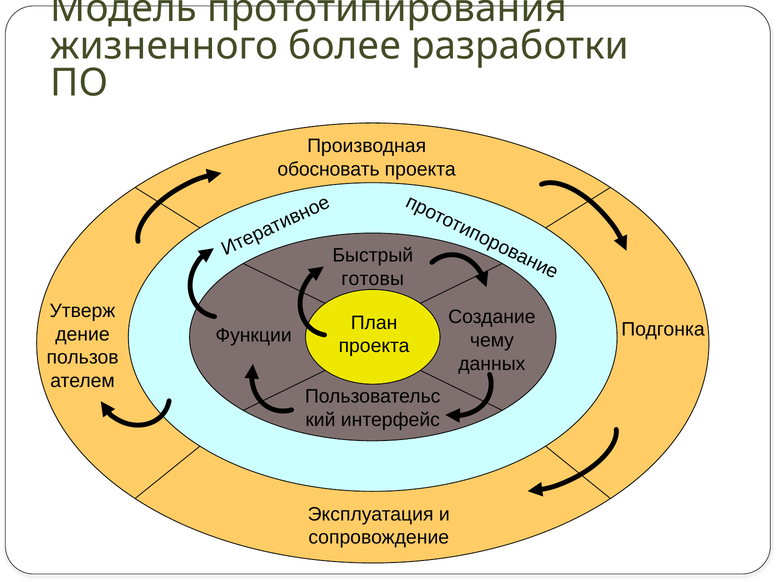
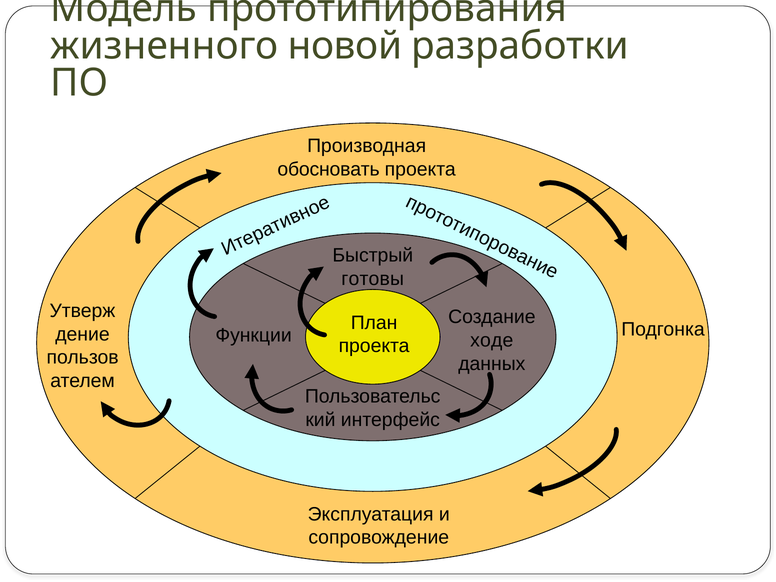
более: более -> новой (345, 46)
чему: чему -> ходе (492, 340)
